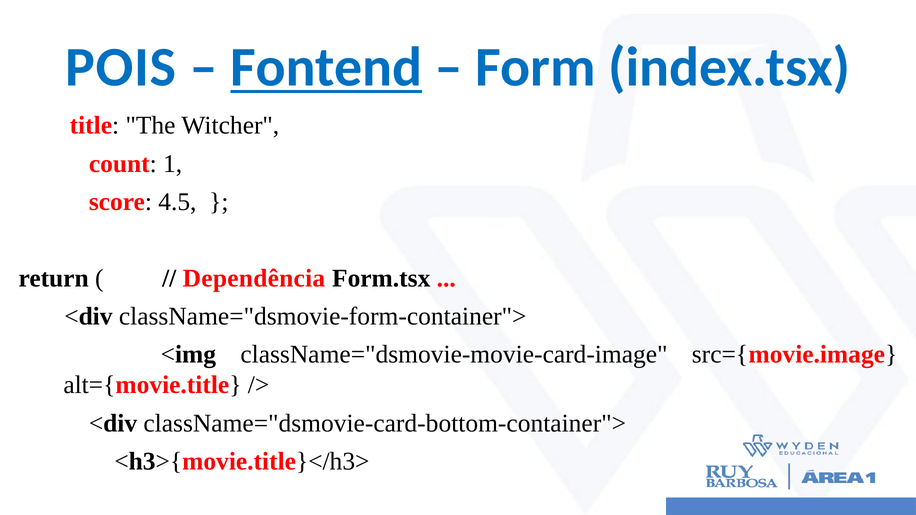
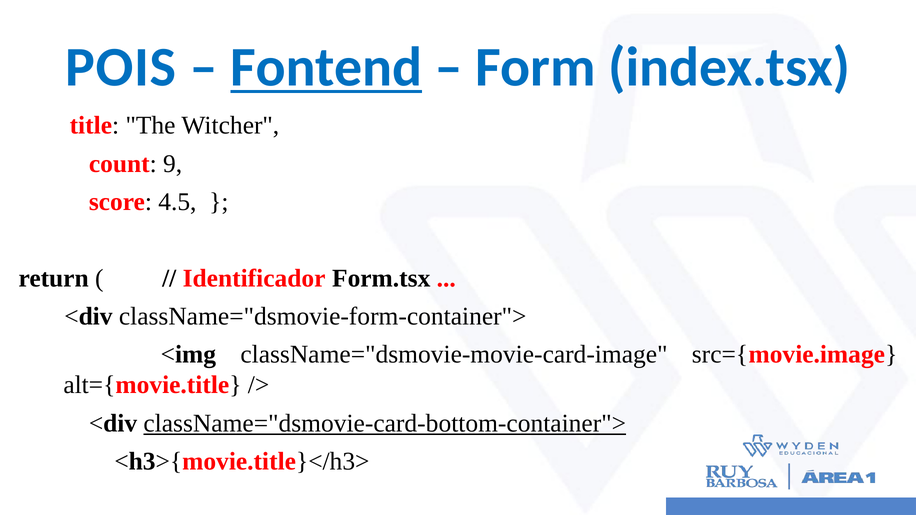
1: 1 -> 9 (173, 164)
Dependência: Dependência -> Identificador (254, 278)
className="dsmovie-card-bottom-container"> underline: none -> present (385, 423)
